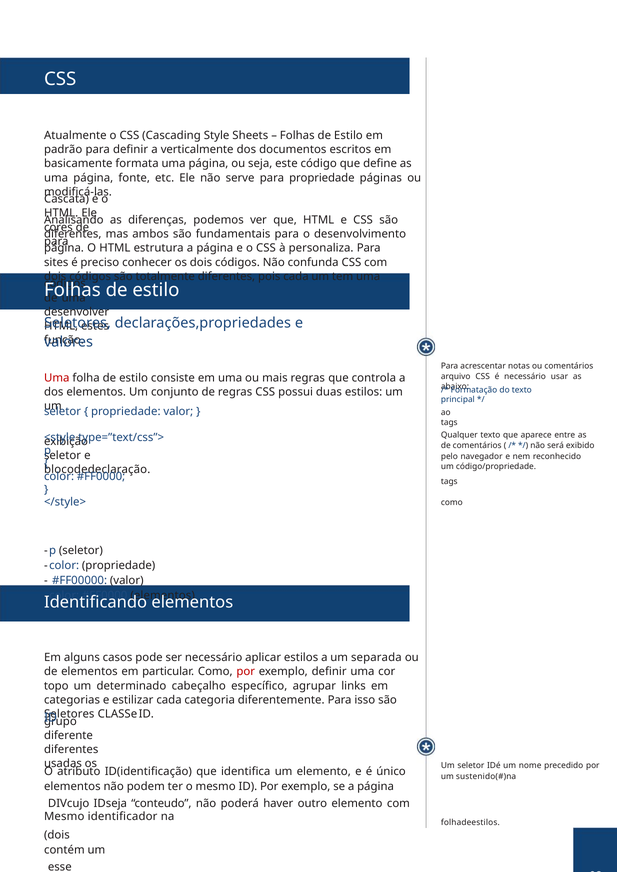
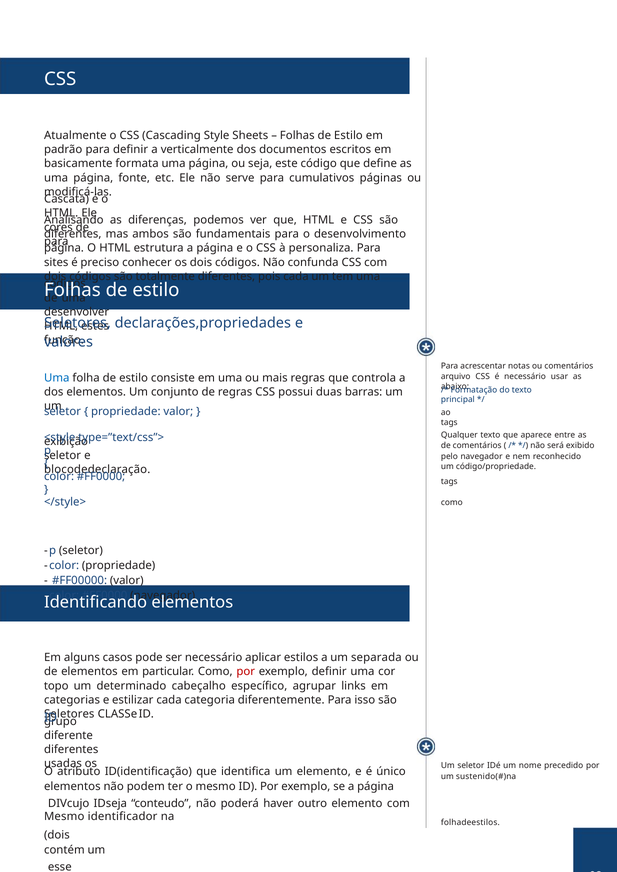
para propriedade: propriedade -> cumulativos (322, 178)
Uma colour: red -> blue (57, 378)
duas estilos: estilos -> barras (364, 392)
elementos: elementos -> navegador (163, 595)
